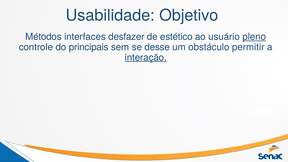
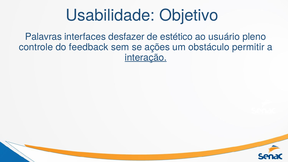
Métodos: Métodos -> Palavras (43, 37)
pleno underline: present -> none (254, 37)
principais: principais -> feedback (89, 47)
desse: desse -> ações (157, 47)
